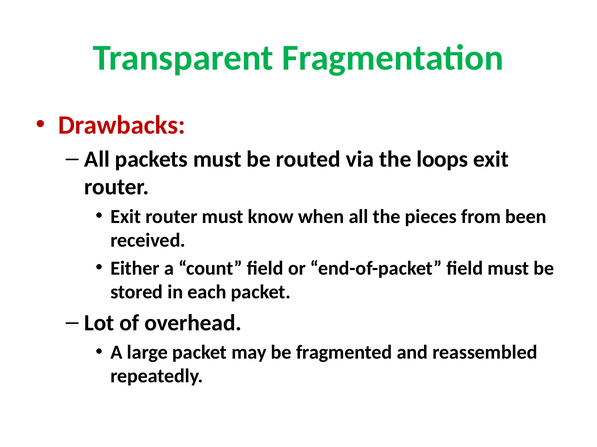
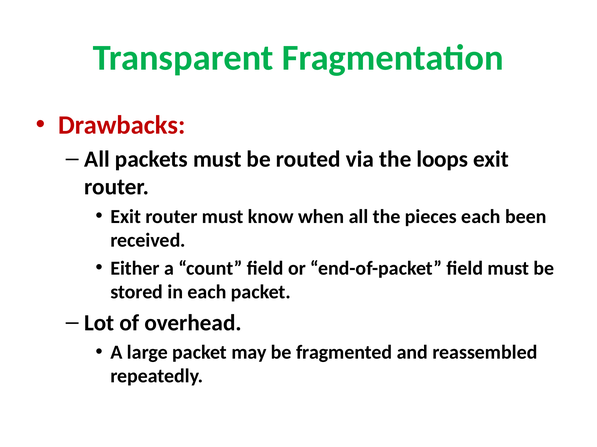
pieces from: from -> each (481, 217)
